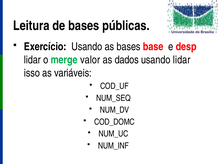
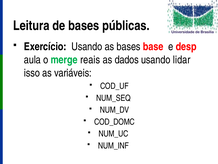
lidar: lidar -> aula (32, 60)
valor: valor -> reais (90, 60)
